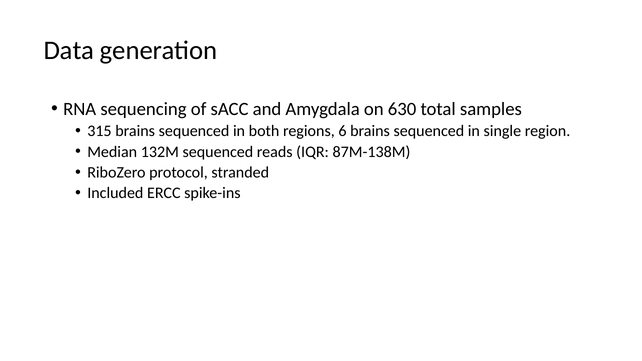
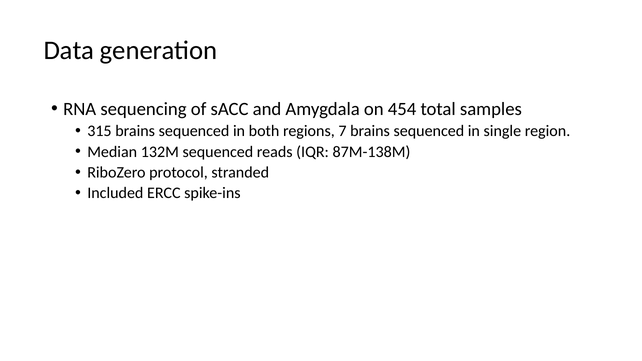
630: 630 -> 454 (402, 109)
6: 6 -> 7 (342, 131)
